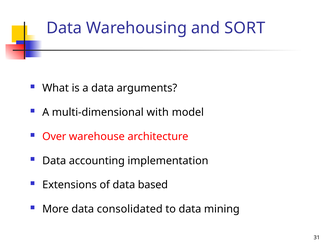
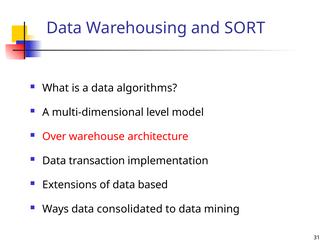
arguments: arguments -> algorithms (147, 88)
with: with -> level (158, 112)
accounting: accounting -> transaction (97, 160)
More: More -> Ways (56, 208)
